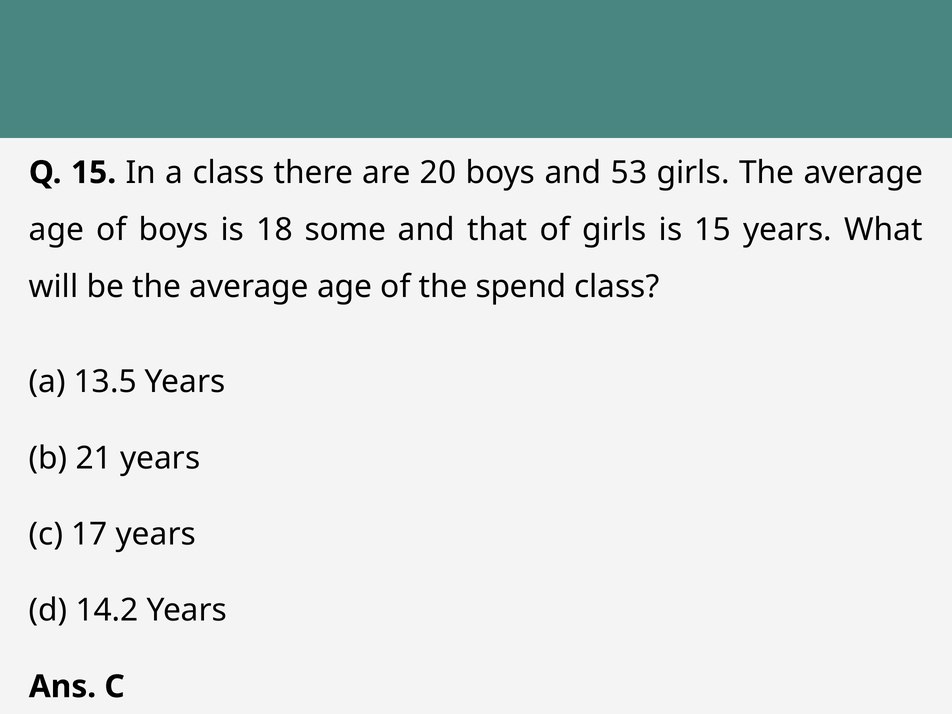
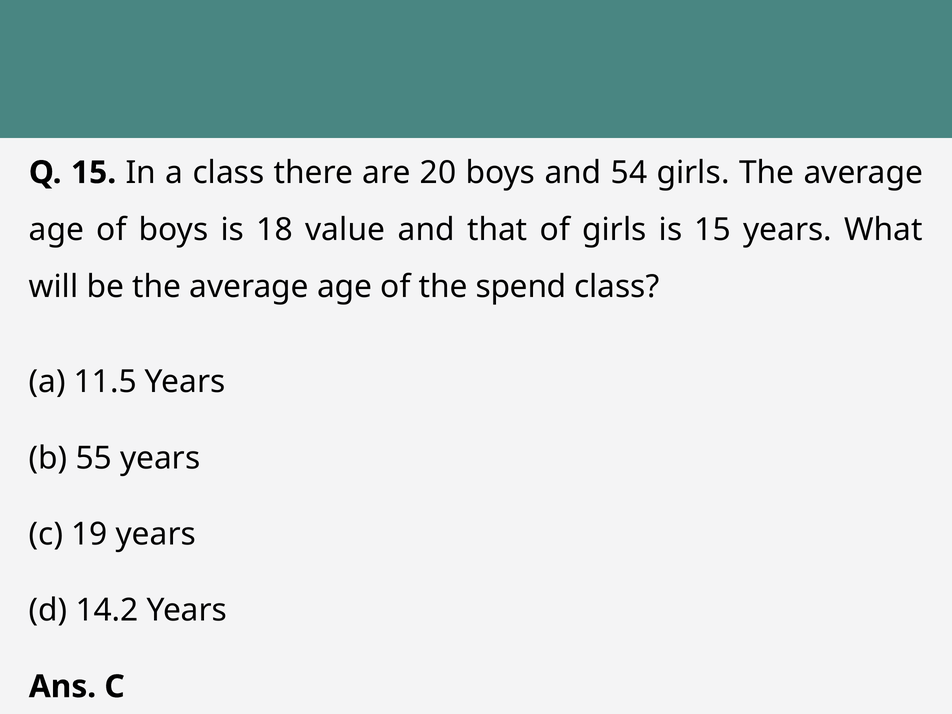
53: 53 -> 54 (629, 173)
some: some -> value (345, 230)
13.5: 13.5 -> 11.5 (105, 382)
21: 21 -> 55 (94, 458)
17: 17 -> 19 (89, 534)
